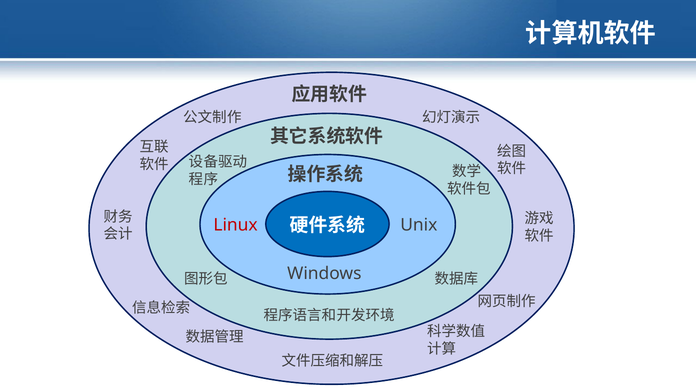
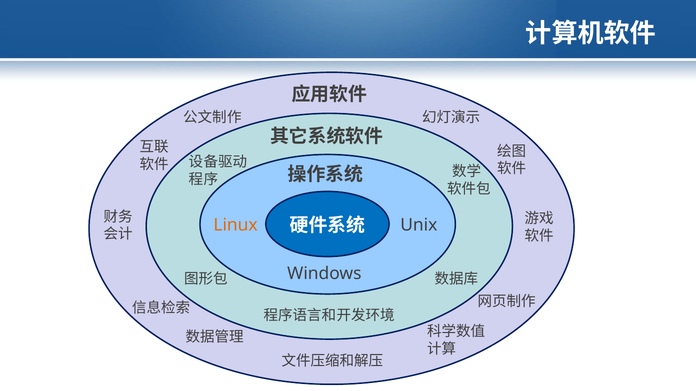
Linux colour: red -> orange (236, 225)
